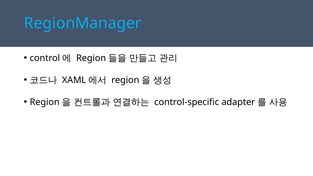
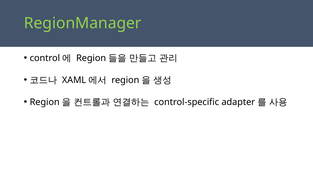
RegionManager colour: light blue -> light green (83, 23)
